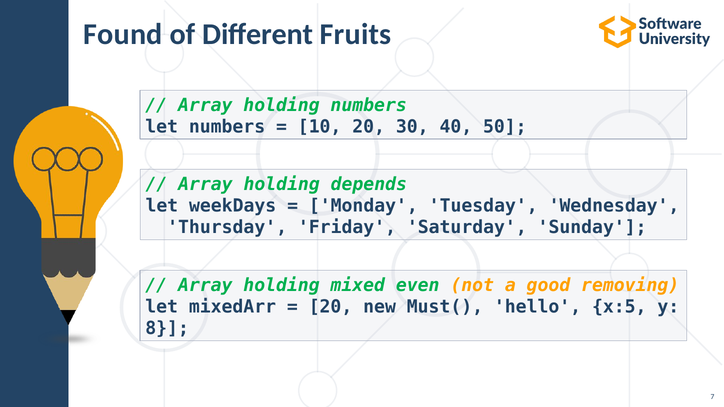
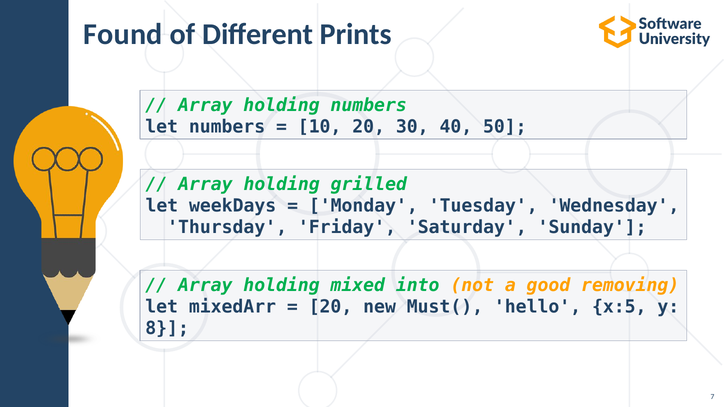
Fruits: Fruits -> Prints (356, 34)
depends: depends -> grilled (369, 184)
even: even -> into (418, 285)
